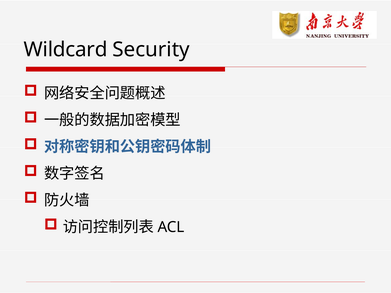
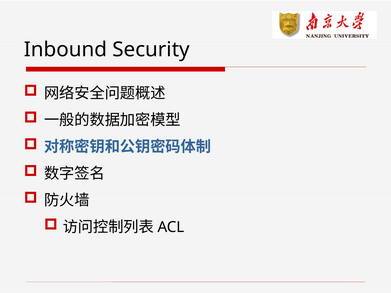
Wildcard: Wildcard -> Inbound (65, 50)
